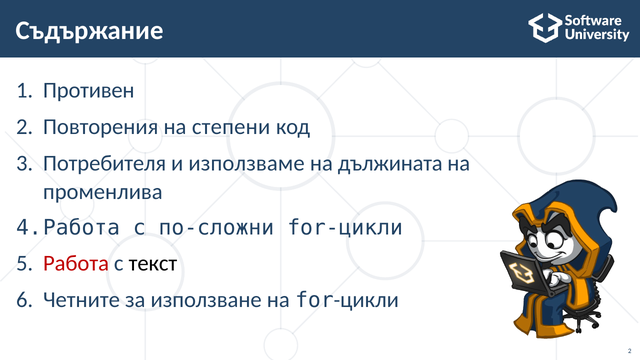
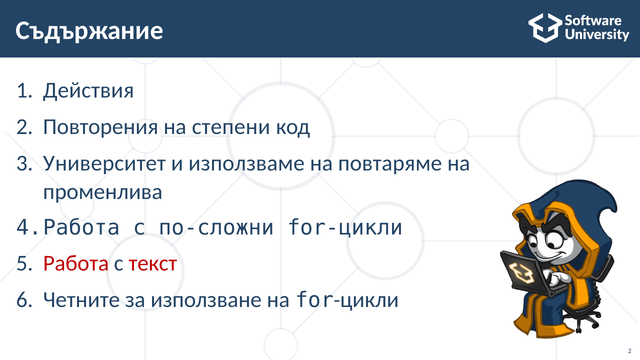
Противен: Противен -> Действия (89, 90)
Потребителя: Потребителя -> Университет (104, 163)
дължината: дължината -> повтаряме (390, 163)
текст colour: black -> red (153, 263)
